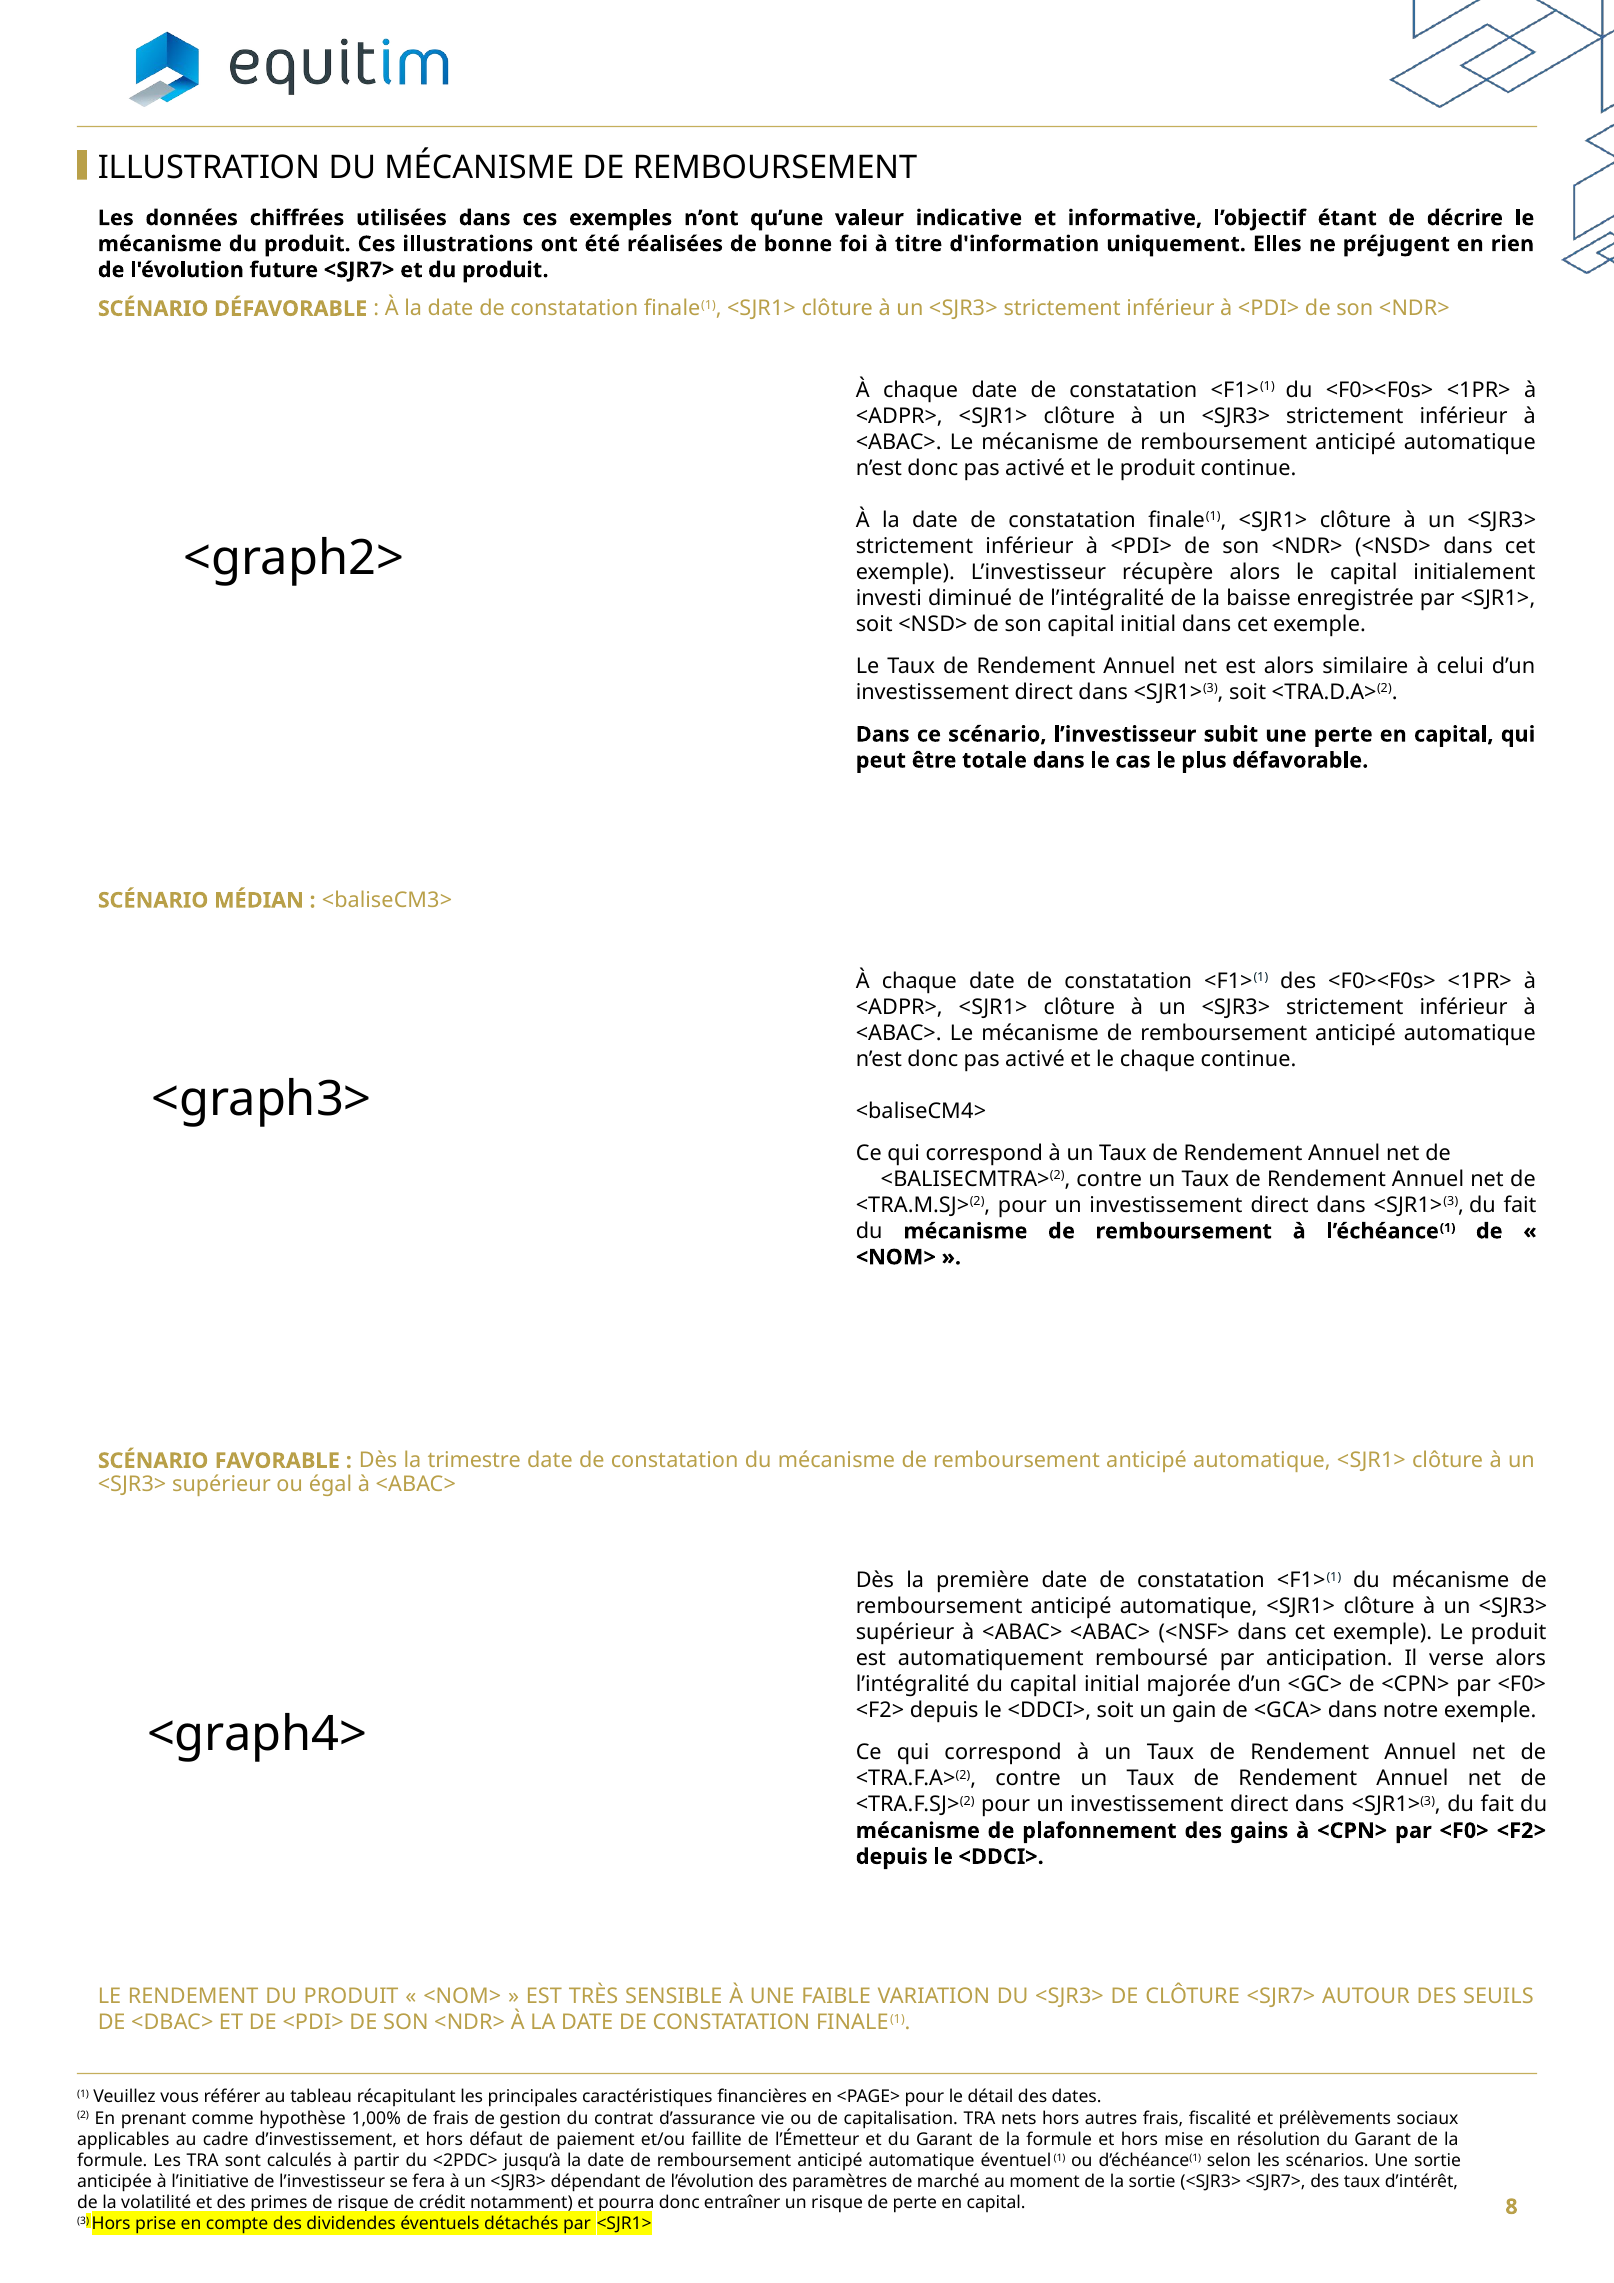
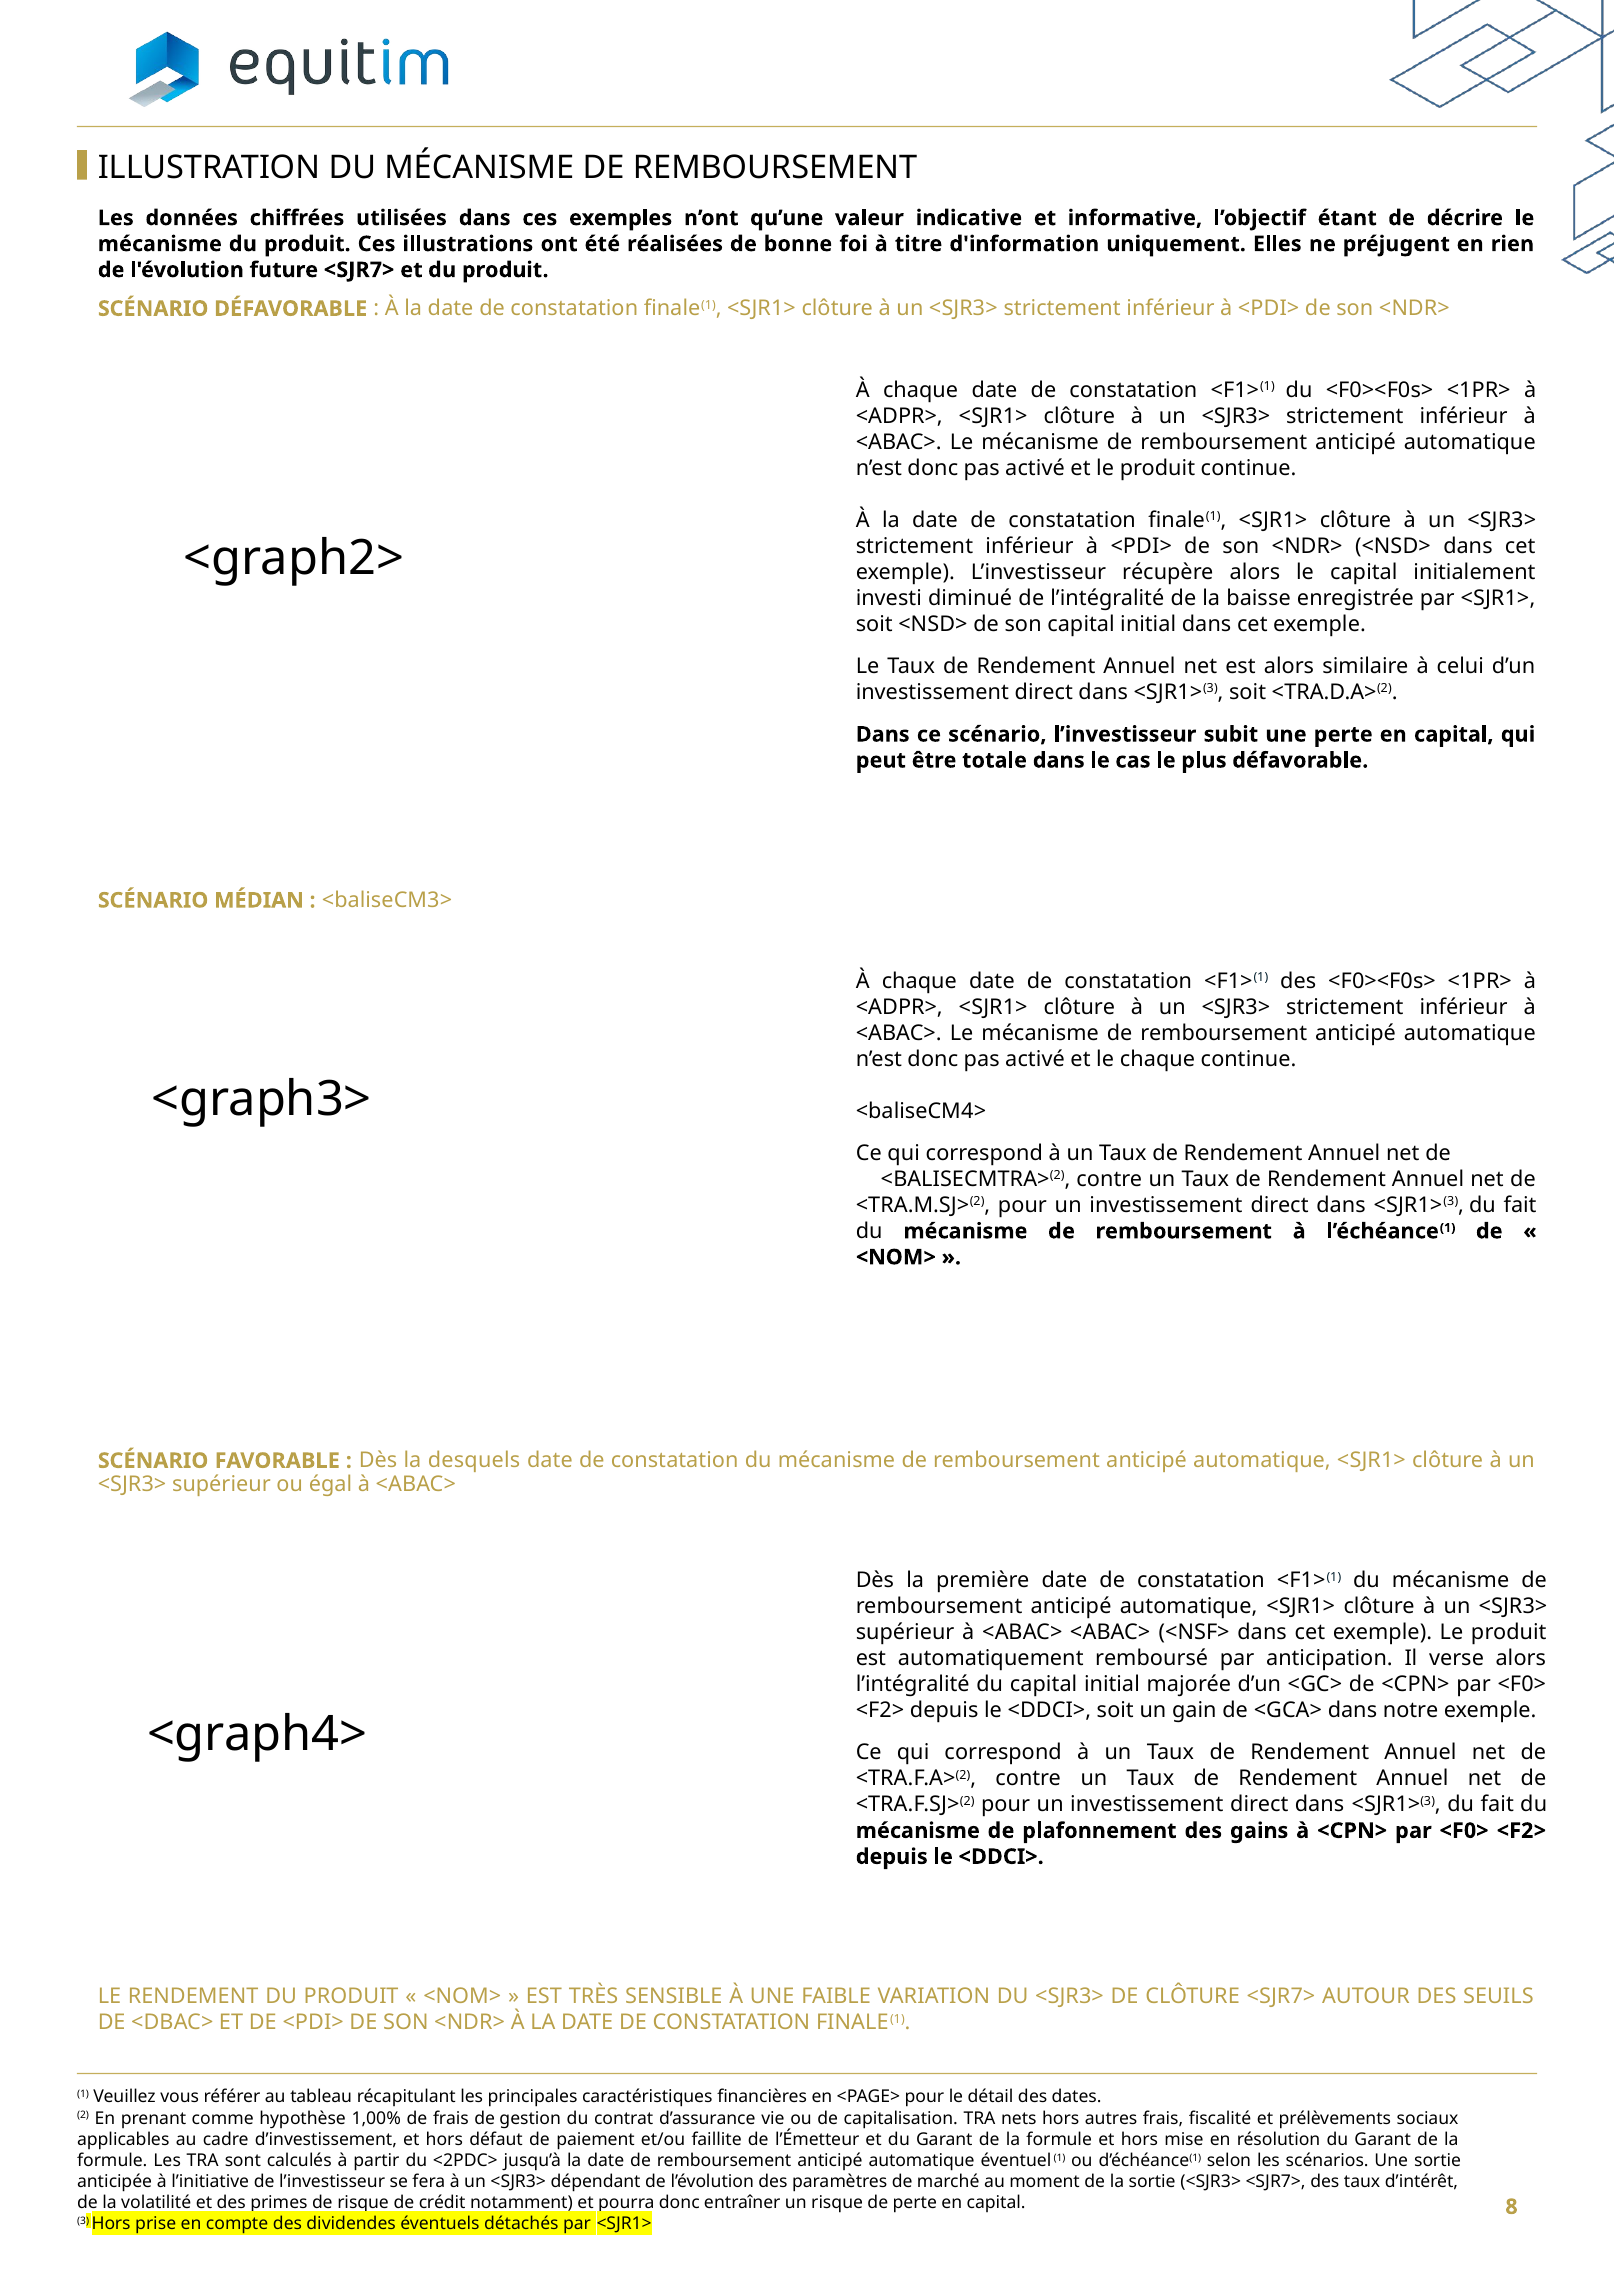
trimestre: trimestre -> desquels (474, 1461)
